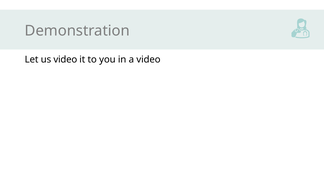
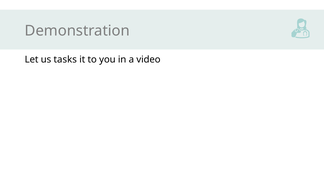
us video: video -> tasks (65, 60)
